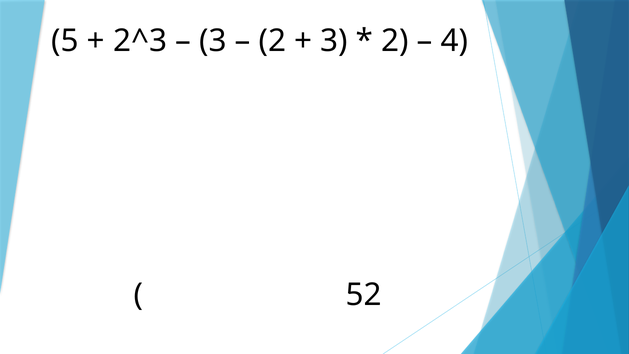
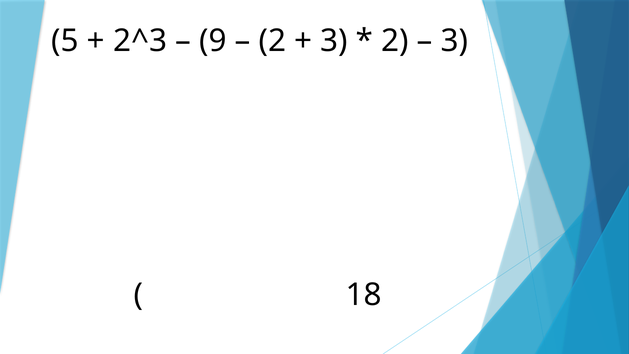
3: 3 -> 9 (213, 41)
4: 4 -> 3 (455, 41)
52: 52 -> 18 (364, 295)
